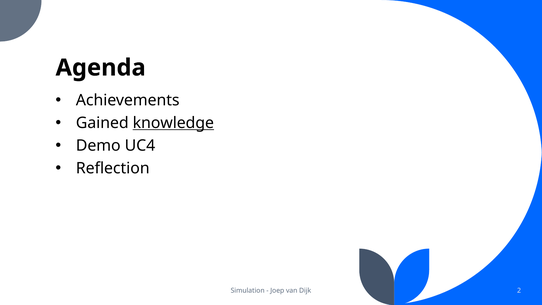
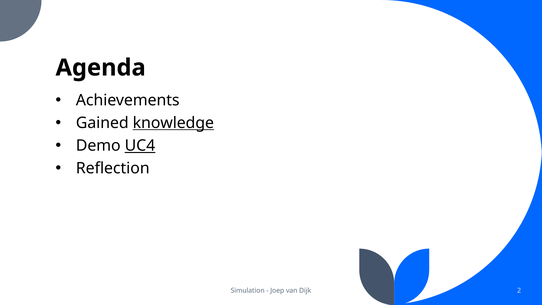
UC4 underline: none -> present (140, 146)
